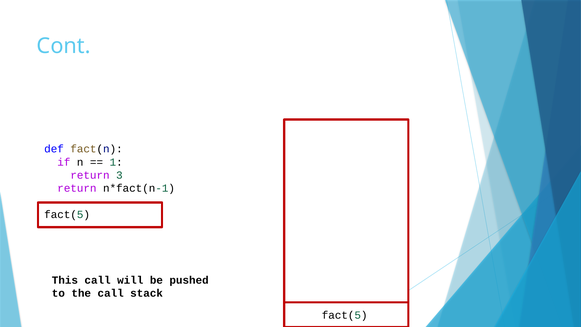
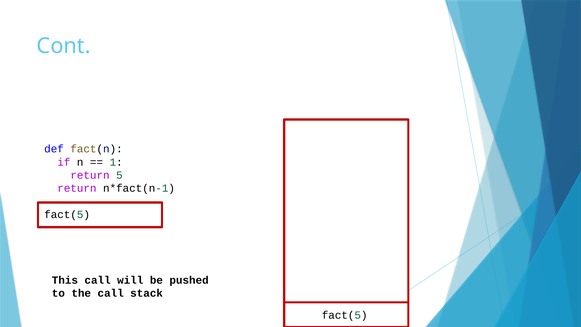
3: 3 -> 5 (119, 175)
